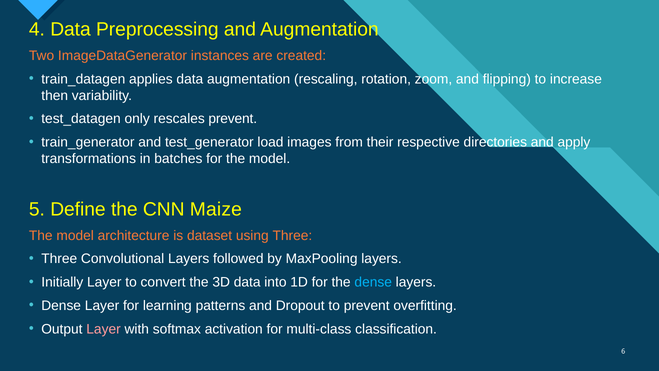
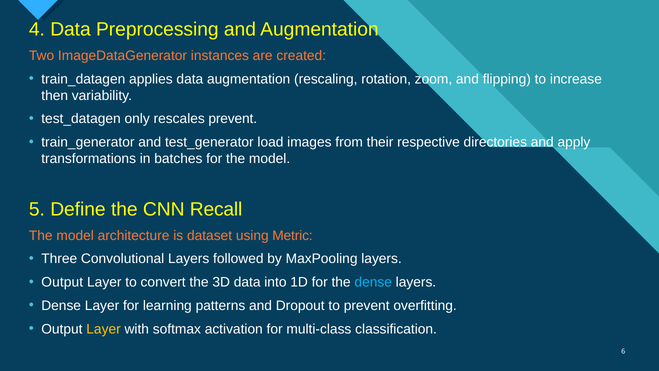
Maize: Maize -> Recall (216, 209)
using Three: Three -> Metric (292, 235)
Initially: Initially -> Output (62, 282)
Layer colour: pink -> yellow (104, 329)
